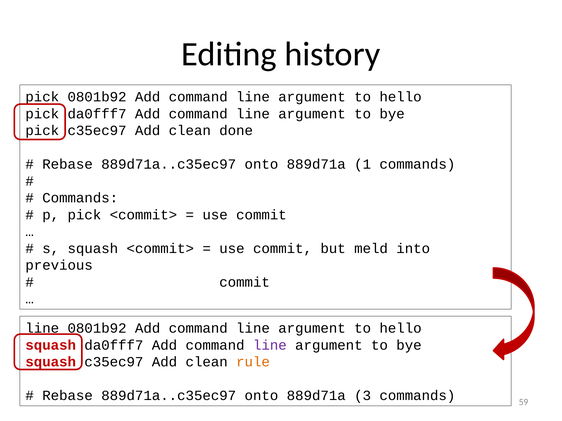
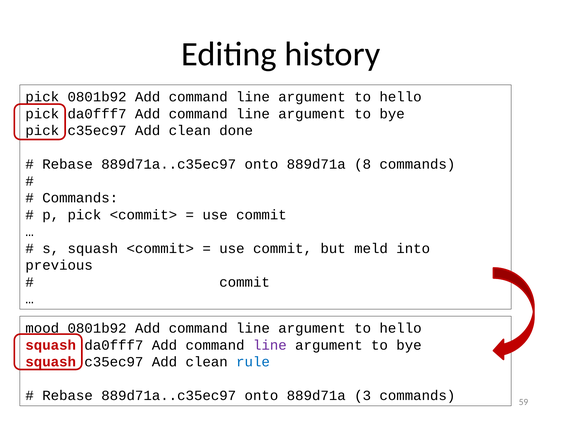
1: 1 -> 8 (363, 164)
line: line -> mood (42, 329)
rule colour: orange -> blue (253, 362)
